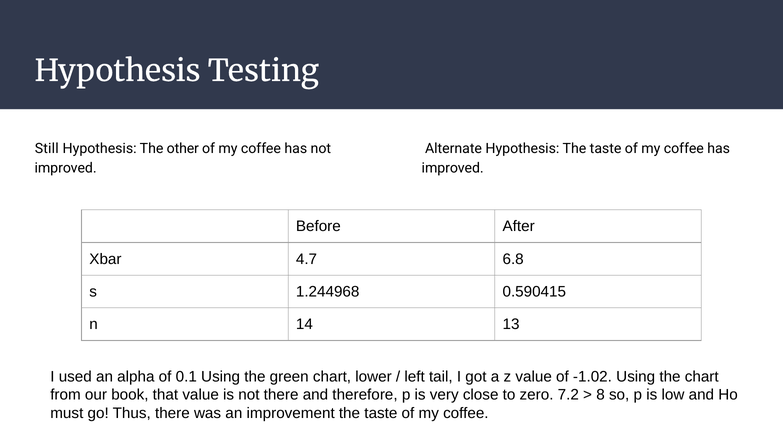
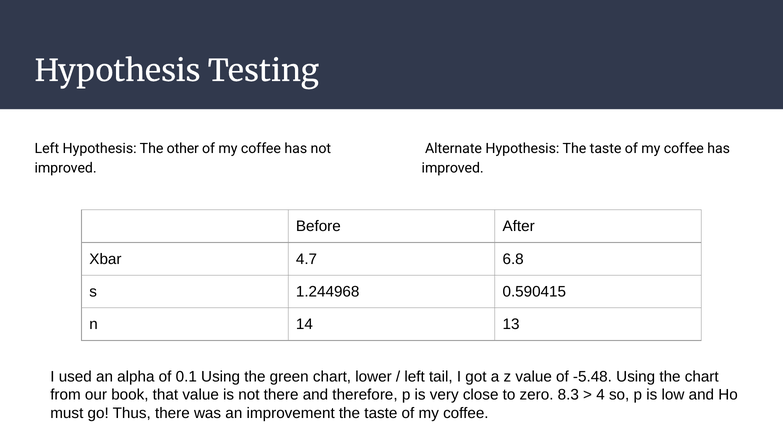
Still: Still -> Left (47, 149)
-1.02: -1.02 -> -5.48 (592, 377)
7.2: 7.2 -> 8.3 (568, 395)
8: 8 -> 4 (601, 395)
